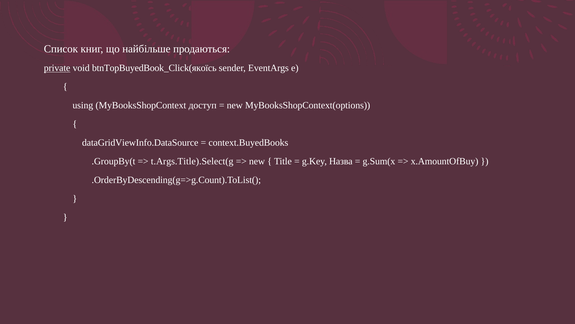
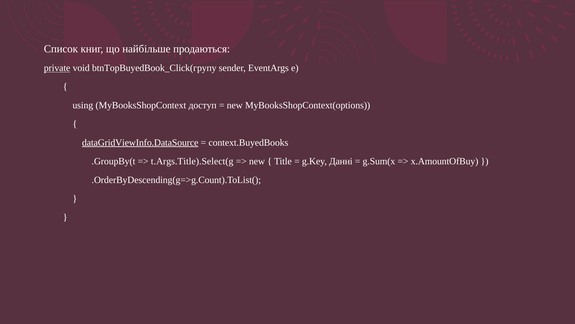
btnTopBuyedBook_Click(якоїсь: btnTopBuyedBook_Click(якоїсь -> btnTopBuyedBook_Click(групу (154, 68)
dataGridViewInfo.DataSource underline: none -> present (140, 142)
Назва: Назва -> Данні (341, 161)
